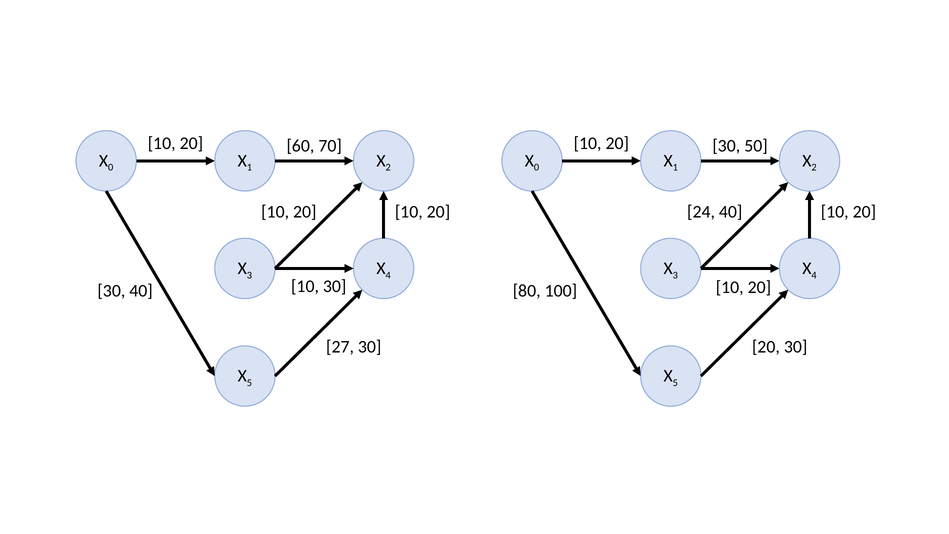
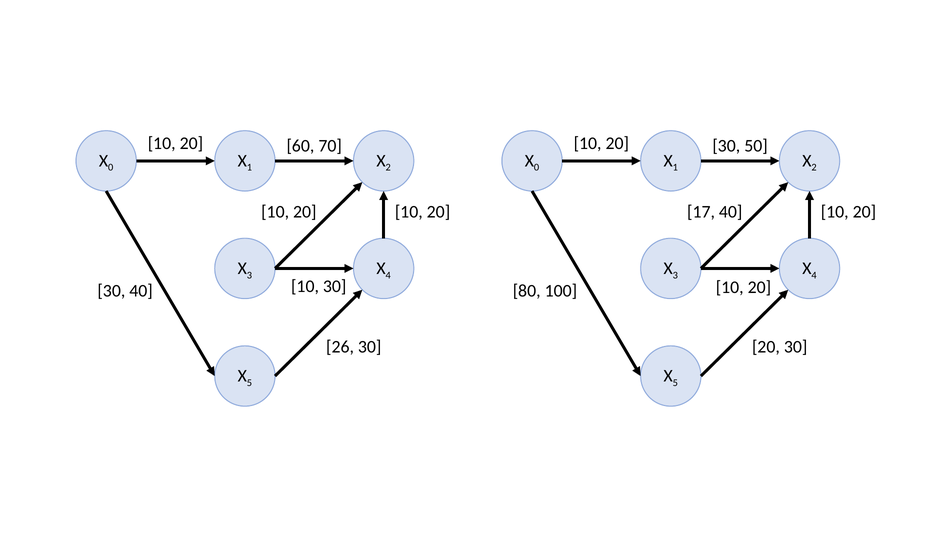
24: 24 -> 17 (701, 212)
27: 27 -> 26 (340, 347)
